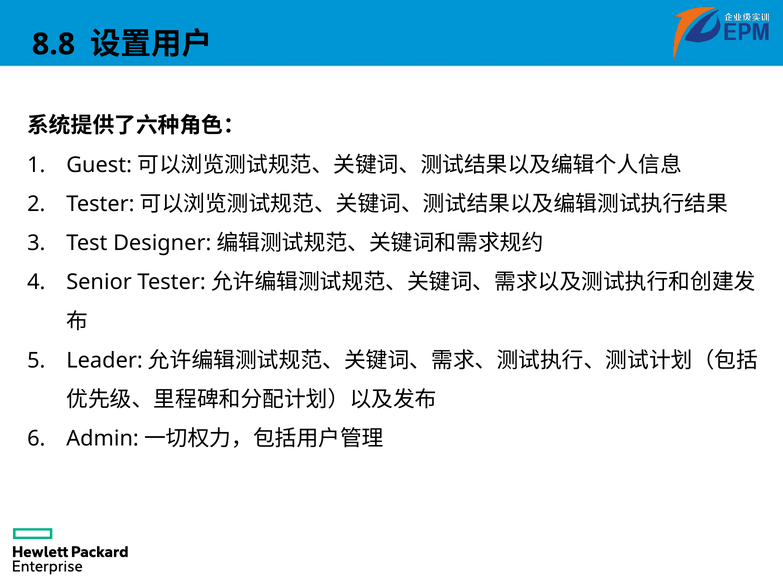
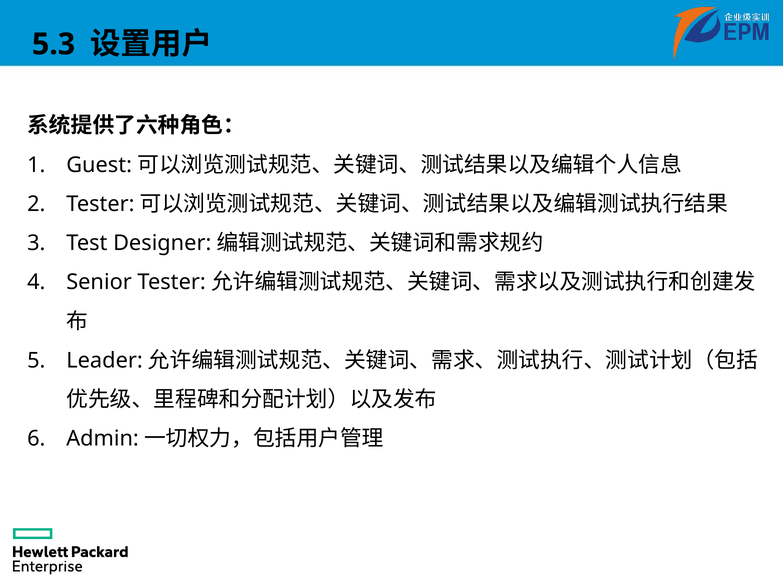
8.8: 8.8 -> 5.3 (54, 44)
